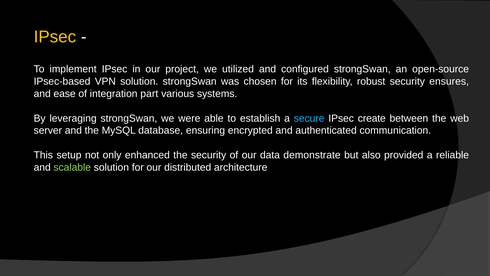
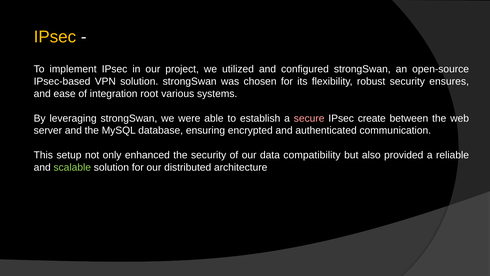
part: part -> root (149, 94)
secure colour: light blue -> pink (309, 118)
demonstrate: demonstrate -> compatibility (312, 155)
